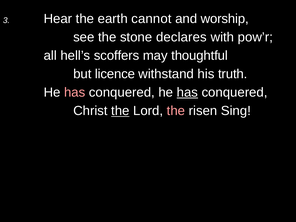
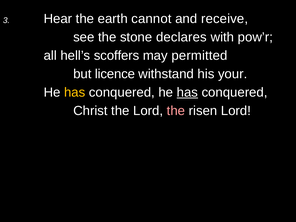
worship: worship -> receive (225, 19)
thoughtful: thoughtful -> permitted (199, 56)
truth: truth -> your (233, 74)
has colour: pink -> yellow (75, 92)
the underline: present -> none (120, 111)
risen Sing: Sing -> Lord (236, 111)
